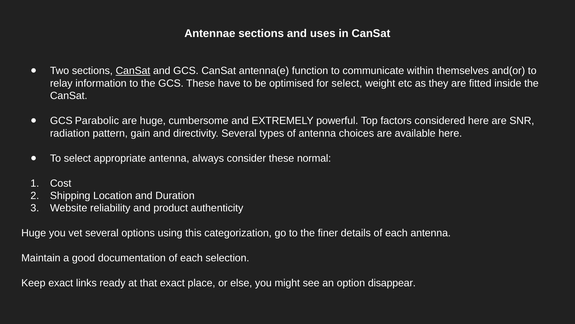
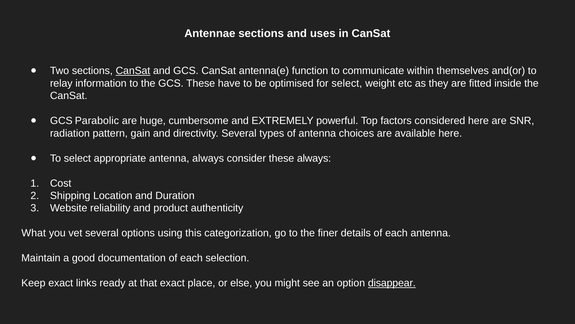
these normal: normal -> always (314, 158)
Huge: Huge -> What (34, 233)
disappear underline: none -> present (392, 283)
